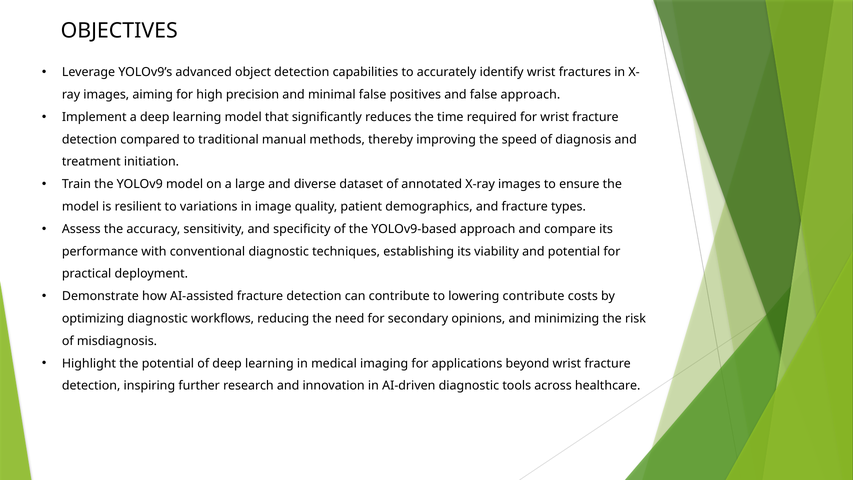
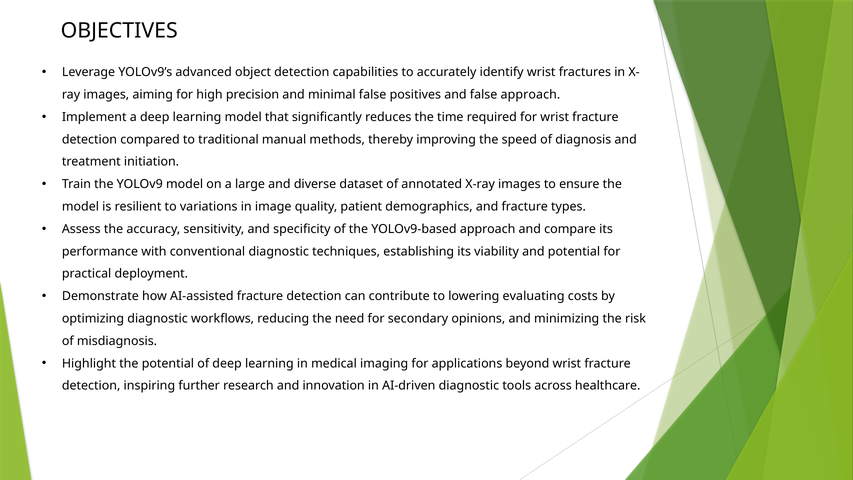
lowering contribute: contribute -> evaluating (534, 296)
